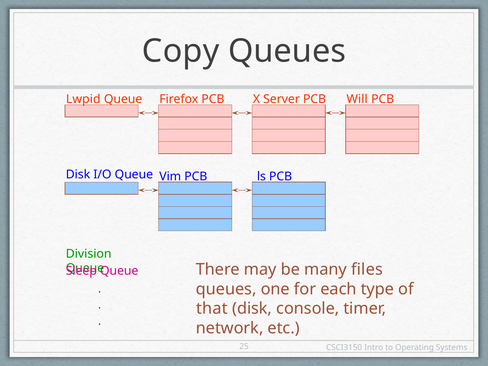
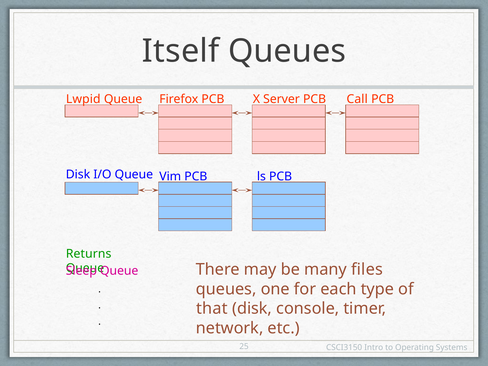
Copy: Copy -> Itself (181, 51)
Will: Will -> Call (357, 99)
Division: Division -> Returns (89, 254)
